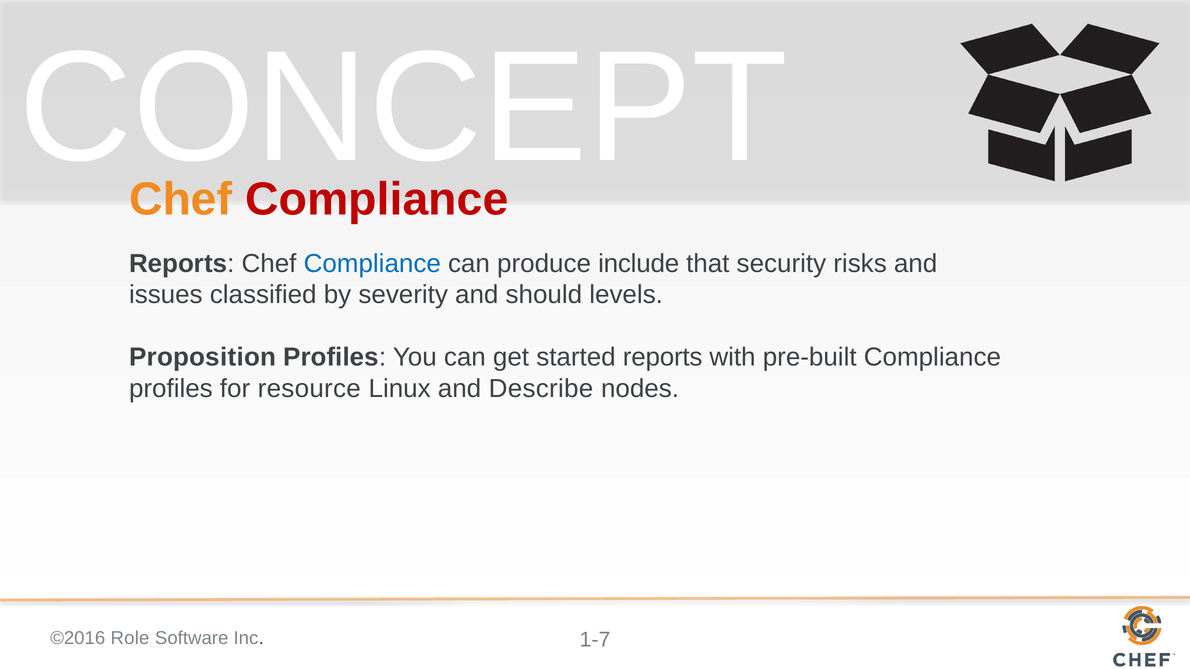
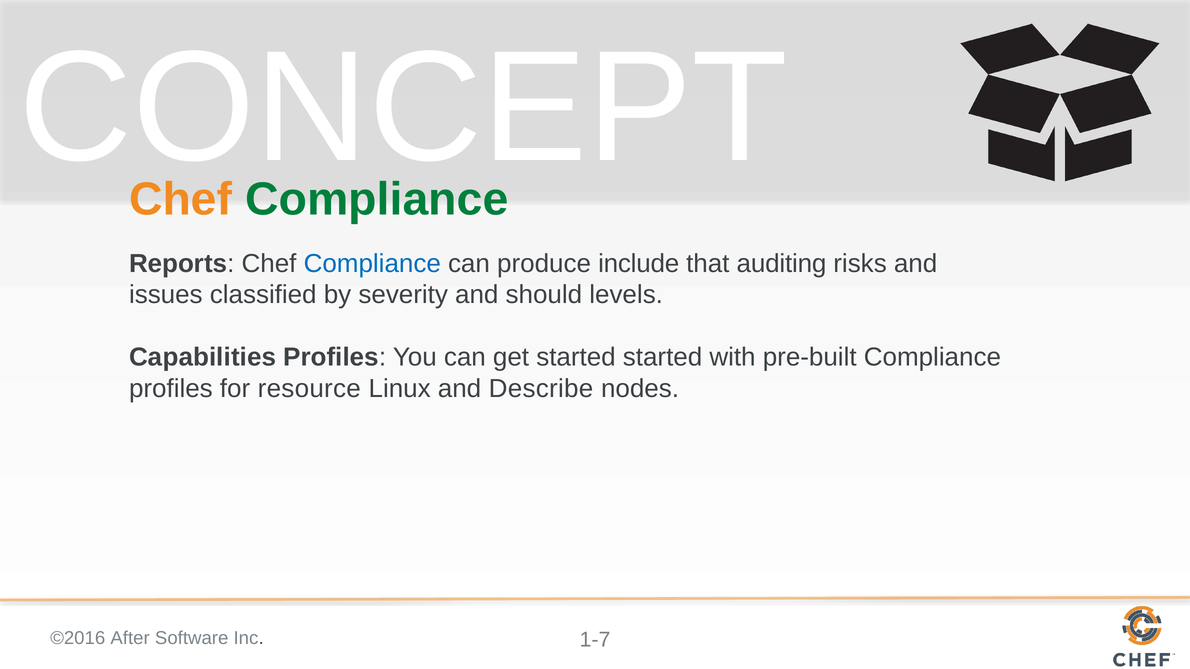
Compliance colour: red -> green (377, 199)
security: security -> auditing (782, 264)
Proposition: Proposition -> Capabilities (203, 357)
started reports: reports -> started (663, 357)
Role: Role -> After (130, 638)
